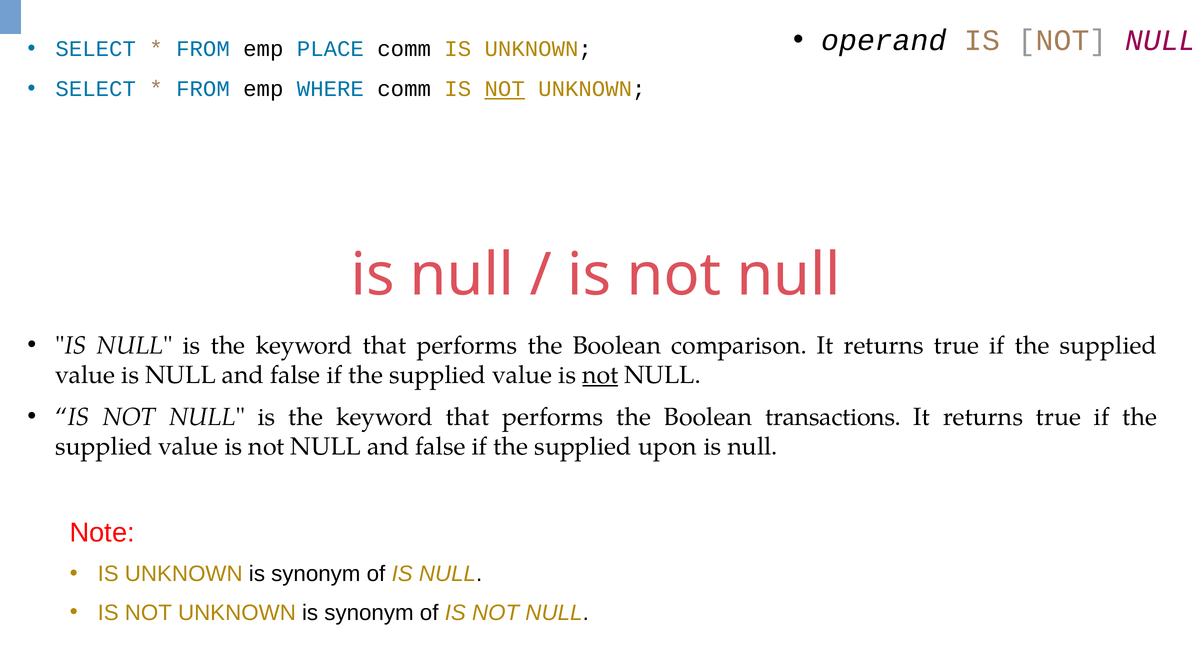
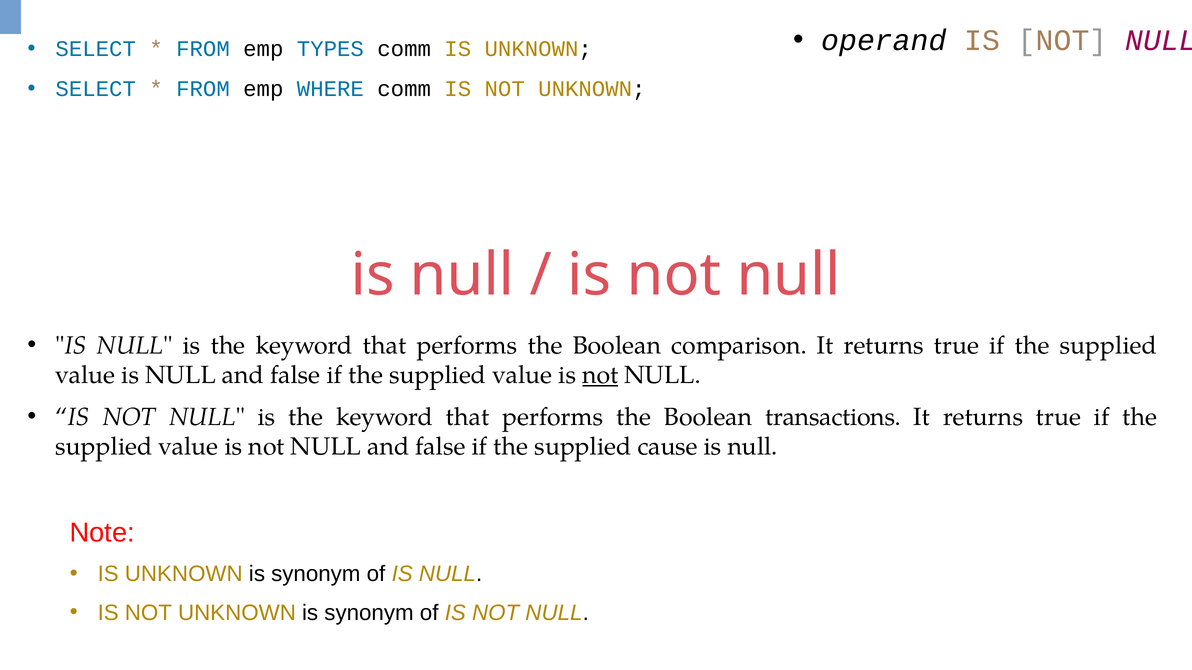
PLACE: PLACE -> TYPES (330, 49)
NOT underline: present -> none (505, 89)
upon: upon -> cause (668, 447)
